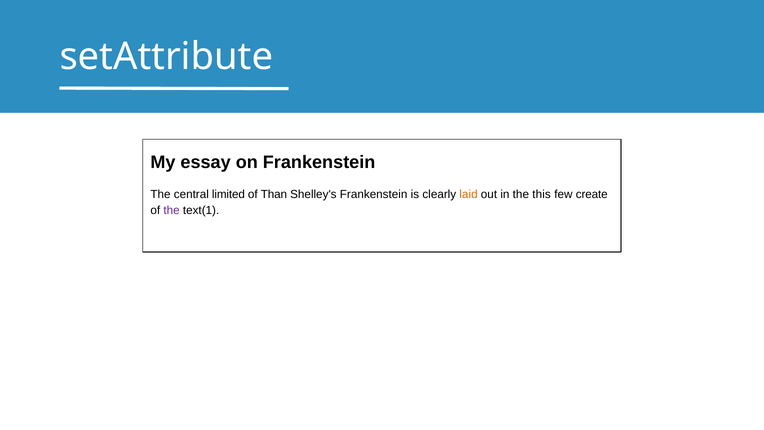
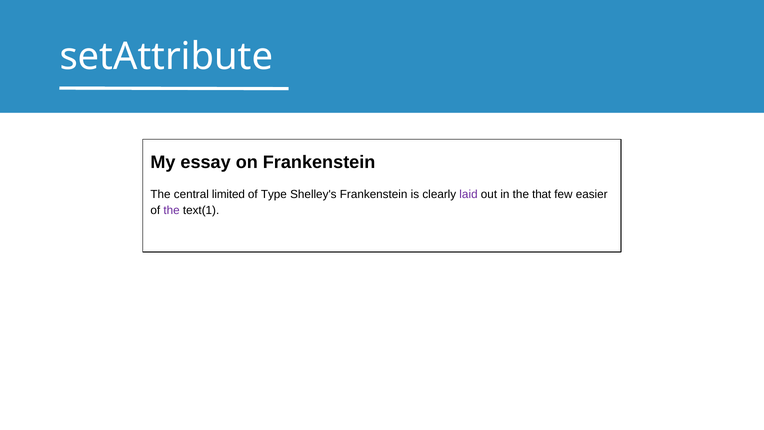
Than: Than -> Type (274, 194)
laid colour: orange -> purple (469, 194)
this: this -> that (542, 194)
create: create -> easier (592, 194)
